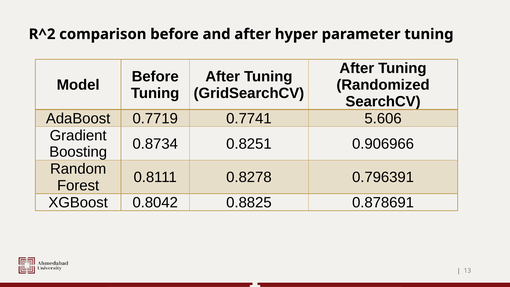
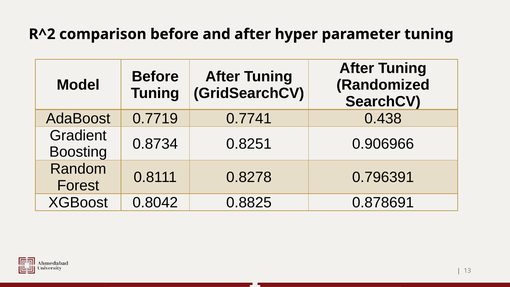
5.606: 5.606 -> 0.438 (383, 118)
